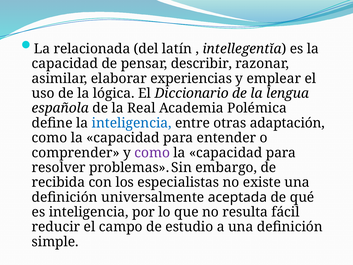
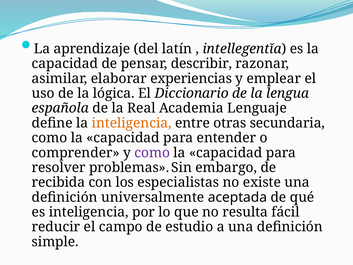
relacionada: relacionada -> aprendizaje (92, 49)
Polémica: Polémica -> Lenguaje (257, 108)
inteligencia colour: blue -> orange (132, 123)
adaptación: adaptación -> secundaria (287, 123)
